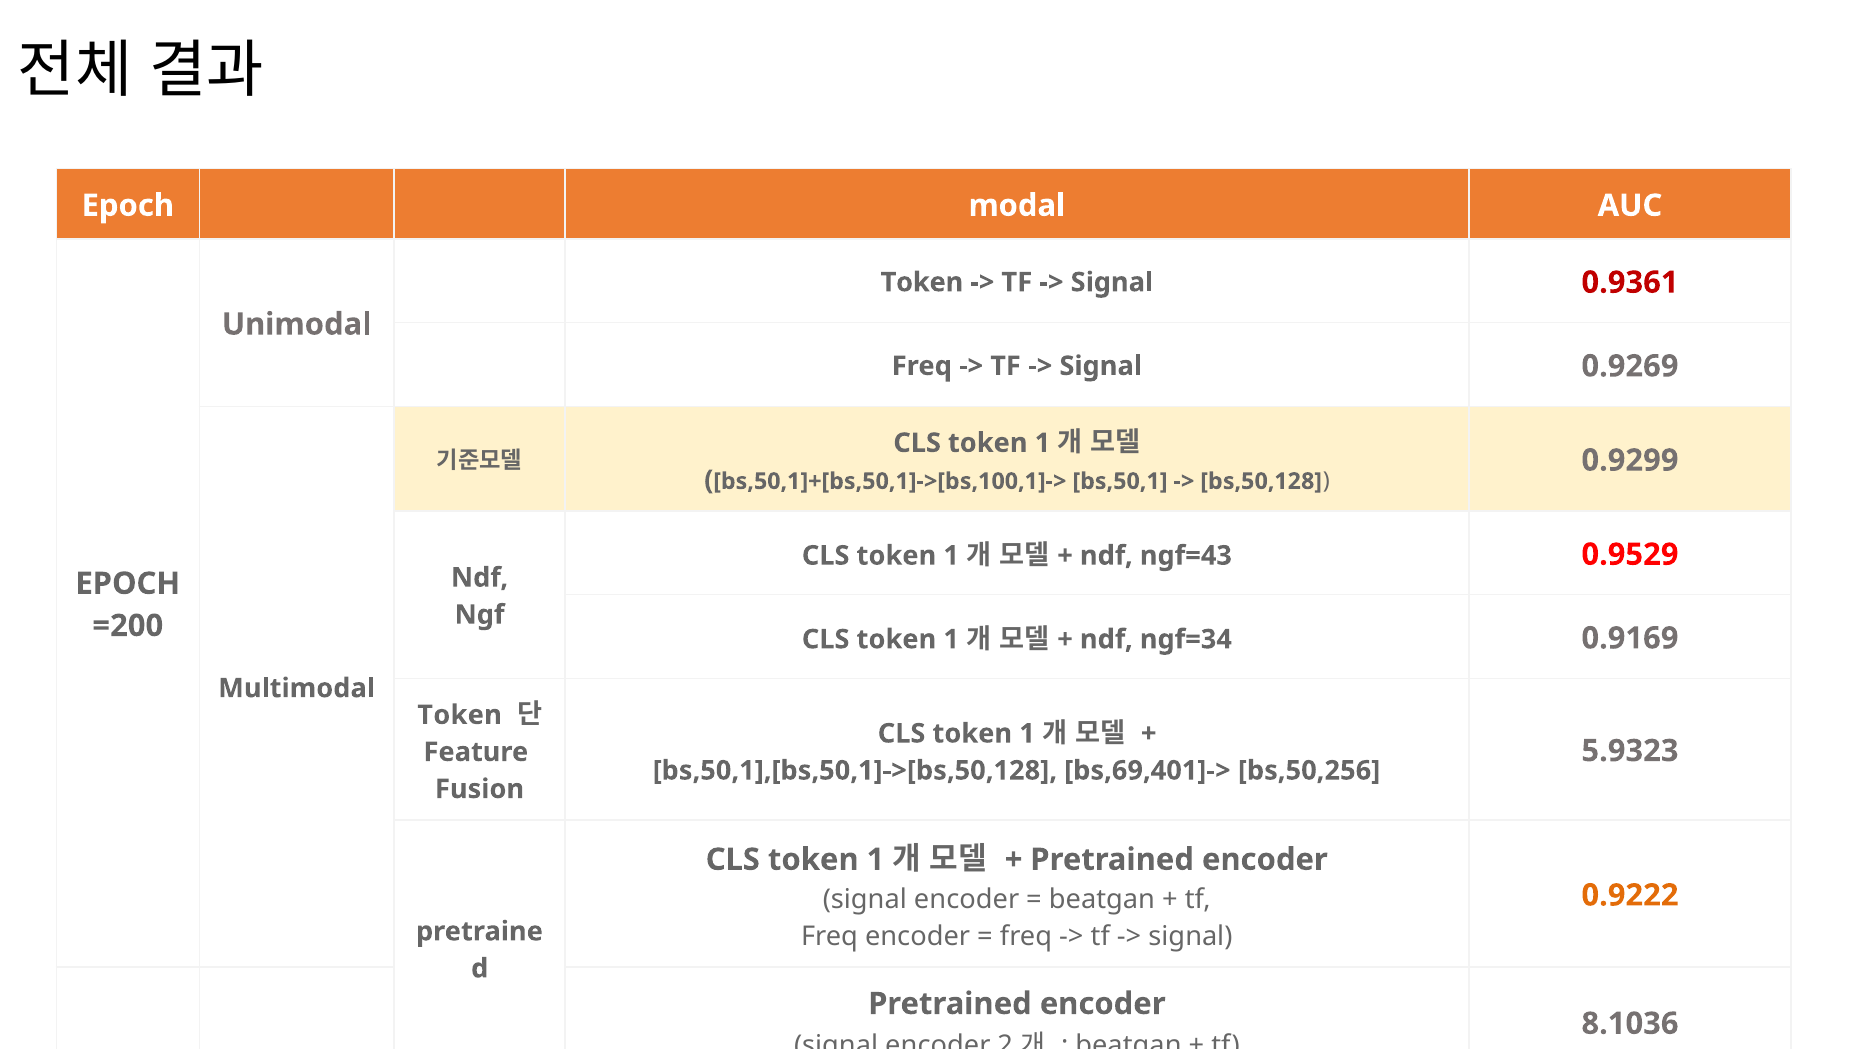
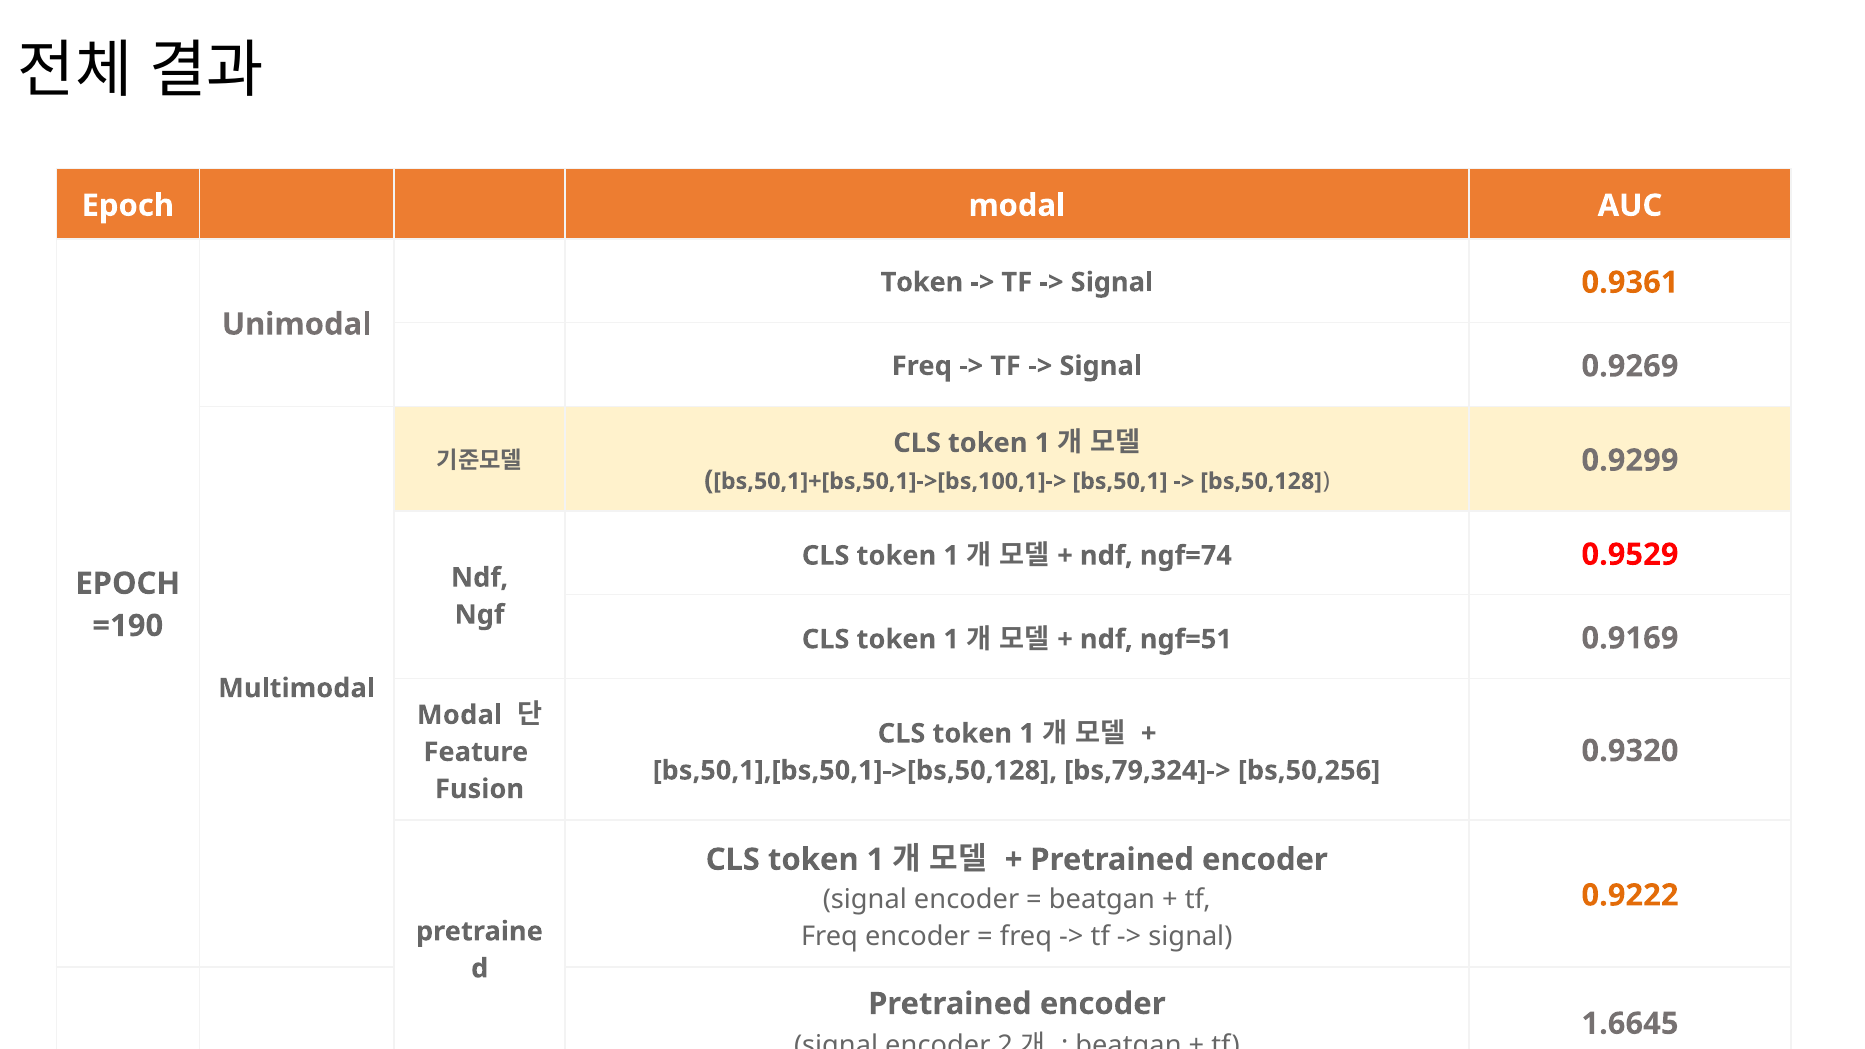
0.9361 colour: red -> orange (1630, 282)
ngf=43: ngf=43 -> ngf=74 (1186, 556)
=200: =200 -> =190 (128, 626)
ngf=34: ngf=34 -> ngf=51 (1186, 639)
Token: Token -> Modal (460, 715)
5.9323: 5.9323 -> 0.9320 (1630, 751)
bs,69,401]->: bs,69,401]-> -> bs,79,324]-> (1147, 771)
8.1036: 8.1036 -> 1.6645 (1630, 1024)
